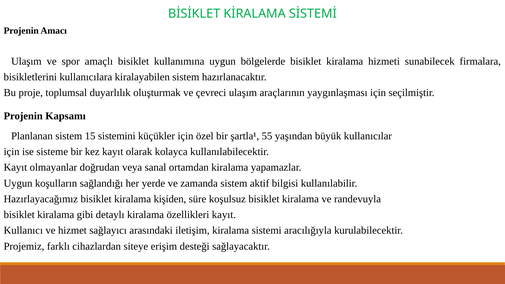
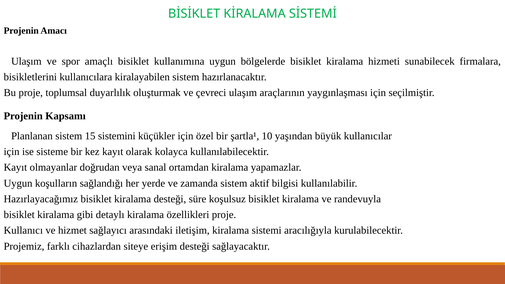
55: 55 -> 10 (267, 136)
kiralama kişiden: kişiden -> desteği (170, 199)
özellikleri kayıt: kayıt -> proje (224, 215)
